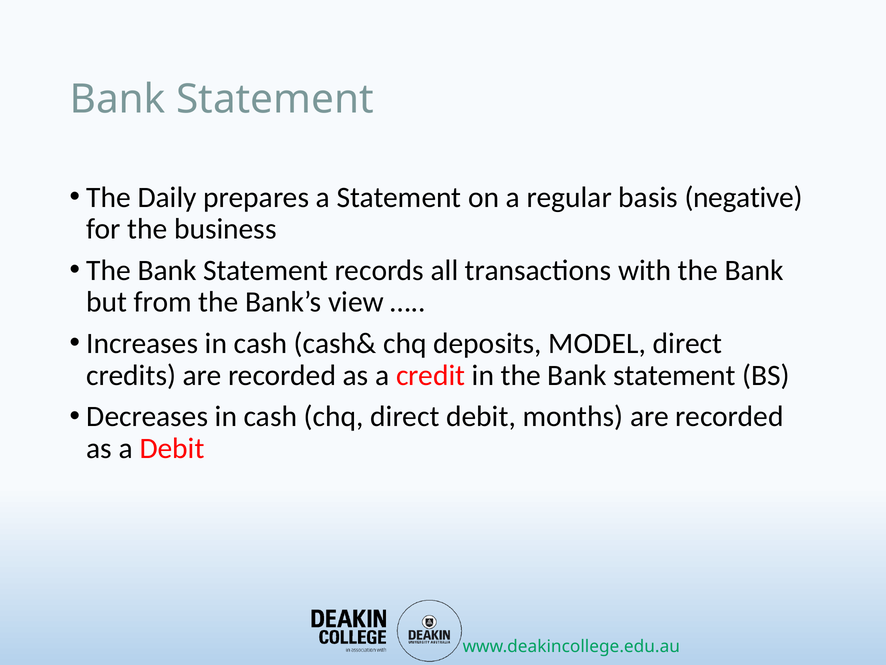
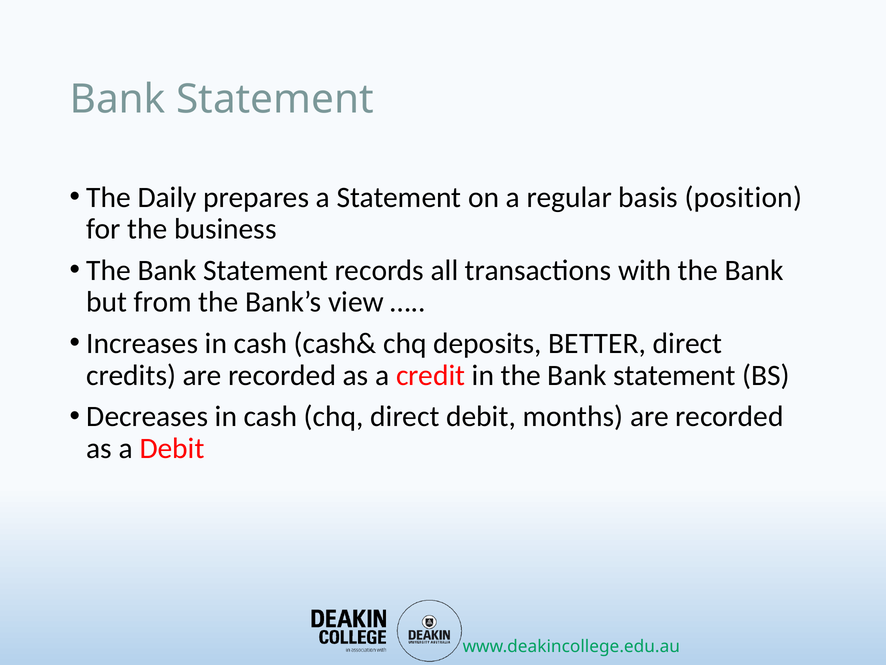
negative: negative -> position (743, 197)
MODEL: MODEL -> BETTER (597, 343)
